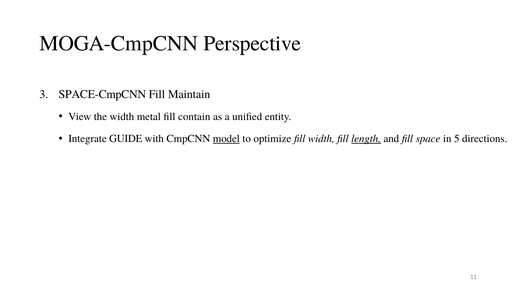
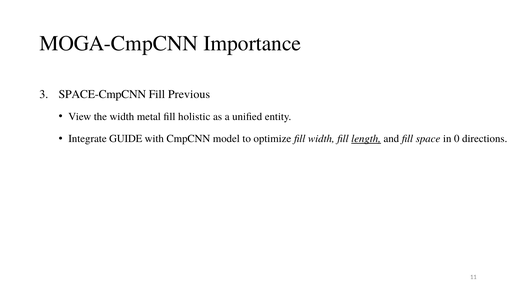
Perspective: Perspective -> Importance (252, 43)
Maintain: Maintain -> Previous (189, 94)
contain: contain -> holistic (194, 117)
model underline: present -> none (226, 139)
5: 5 -> 0 (457, 139)
